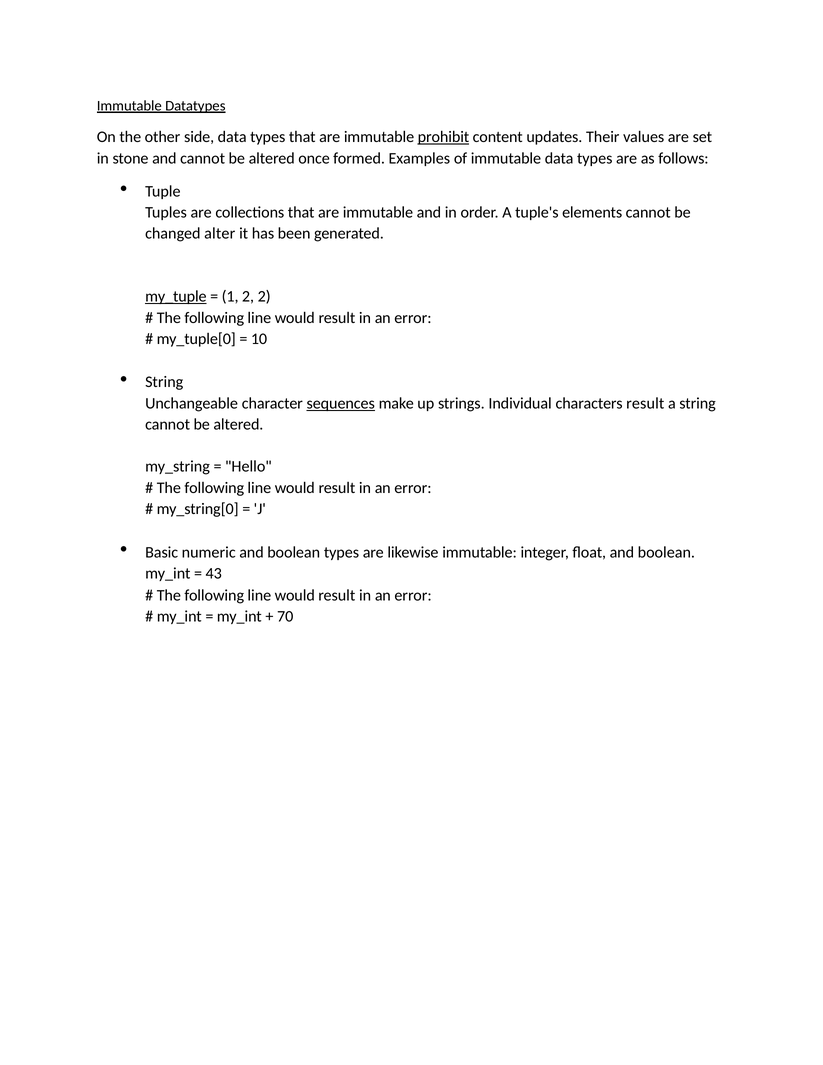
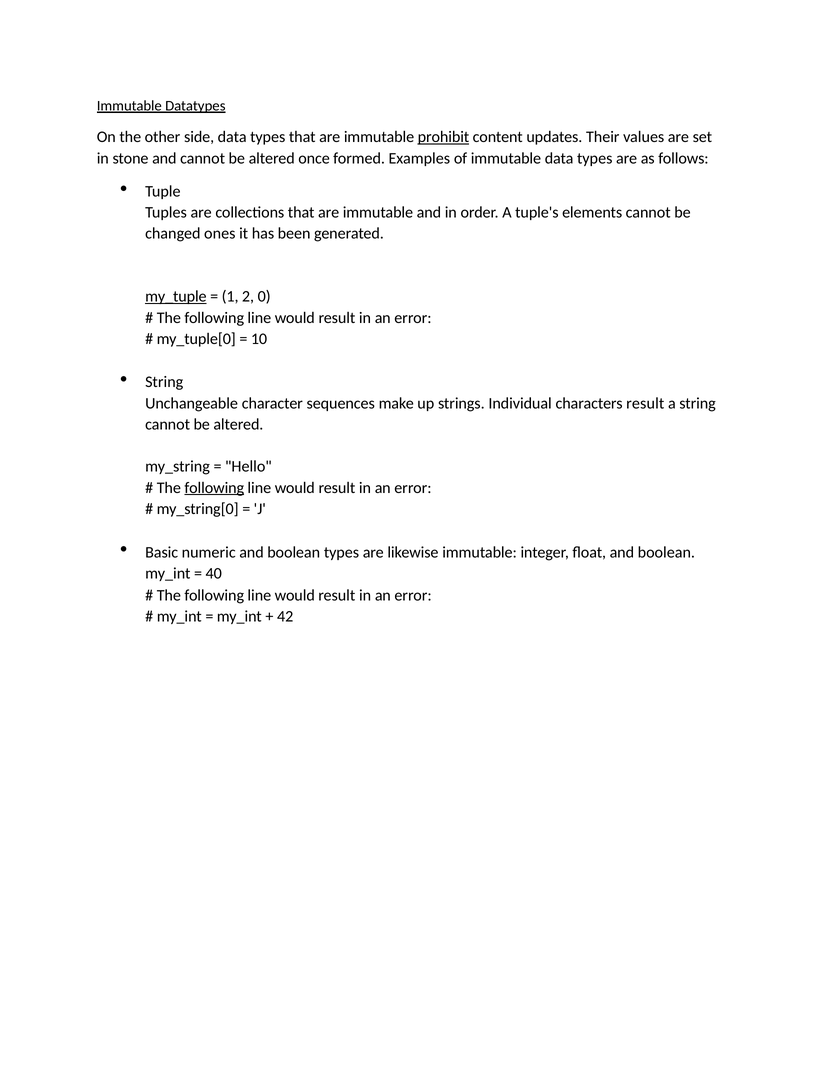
alter: alter -> ones (220, 233)
2 2: 2 -> 0 (264, 297)
sequences underline: present -> none (341, 403)
following underline: none -> present (214, 488)
43: 43 -> 40 (214, 573)
70: 70 -> 42 (285, 617)
